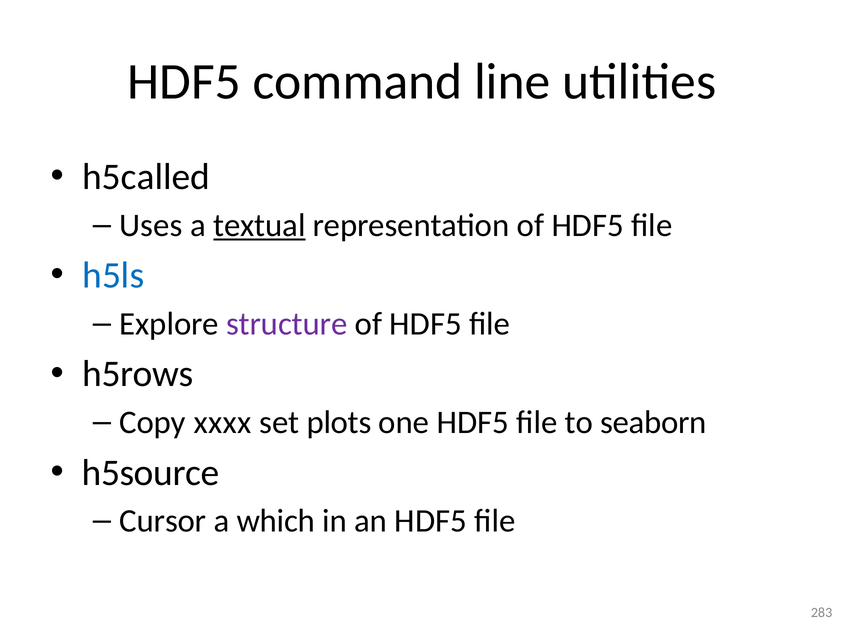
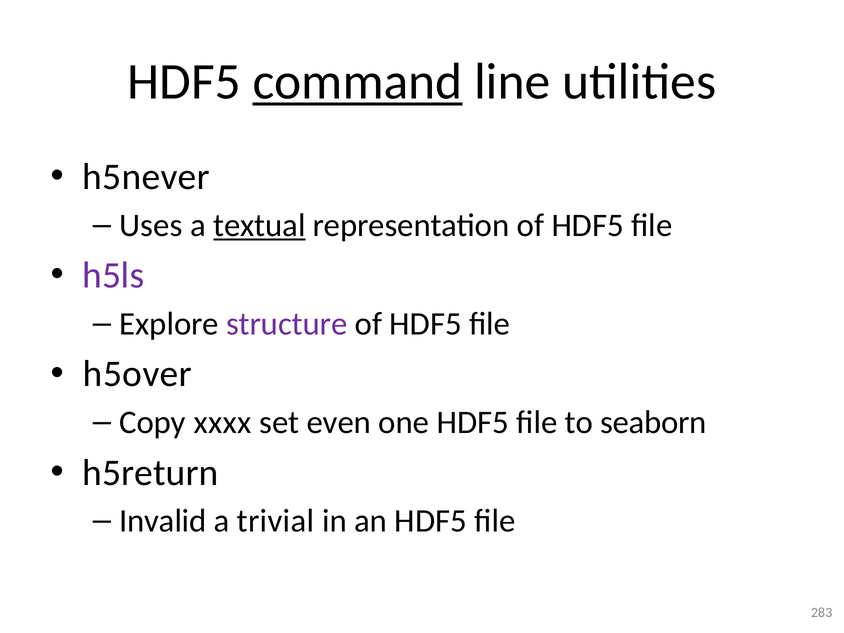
command underline: none -> present (357, 82)
h5called: h5called -> h5never (146, 177)
h5ls colour: blue -> purple (113, 276)
h5rows: h5rows -> h5over (137, 374)
plots: plots -> even (339, 423)
h5source: h5source -> h5return (150, 473)
Cursor: Cursor -> Invalid (163, 521)
which: which -> trivial (276, 521)
